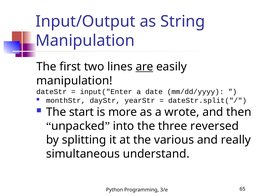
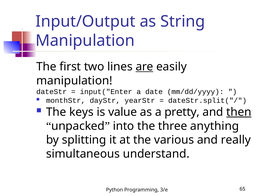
start: start -> keys (81, 112)
more: more -> value (123, 112)
wrote: wrote -> pretty (182, 112)
then underline: none -> present (239, 112)
reversed: reversed -> anything (215, 126)
